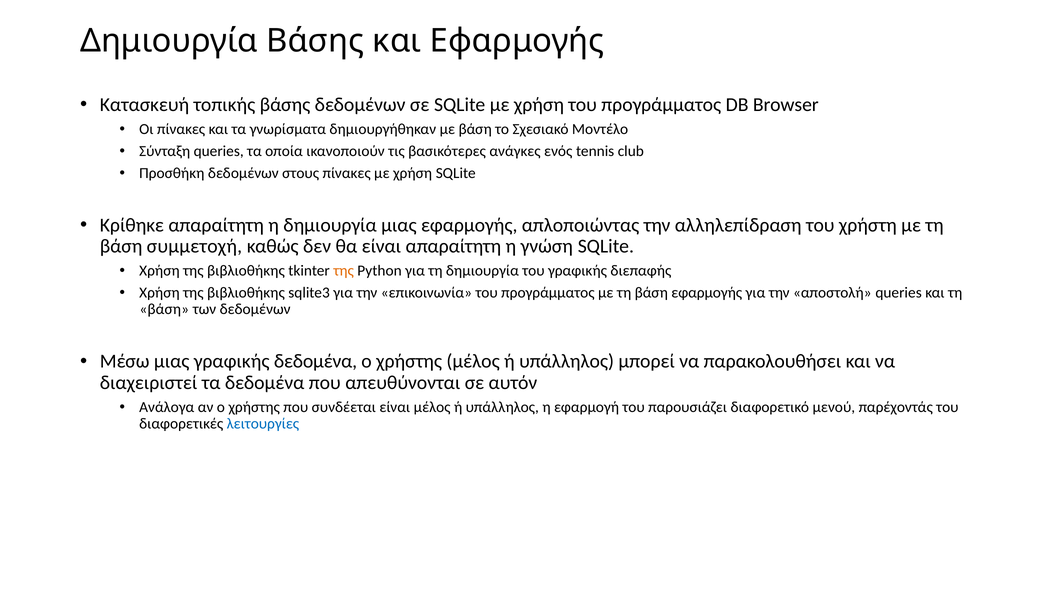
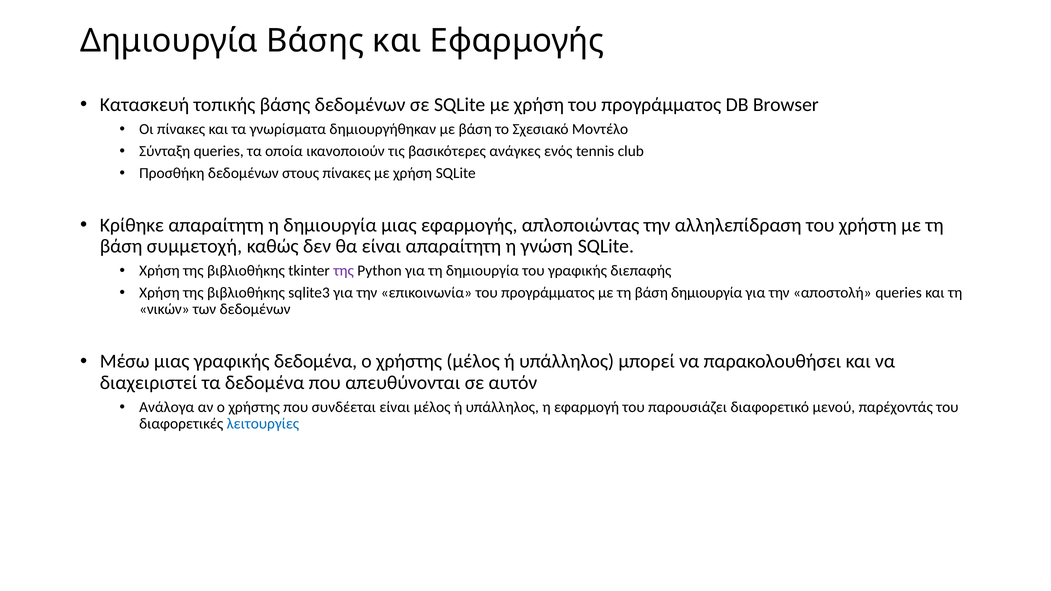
της colour: orange -> purple (344, 271)
βάση εφαρμογής: εφαρμογής -> δημιουργία (707, 293)
βάση: βάση -> νικών (164, 310)
